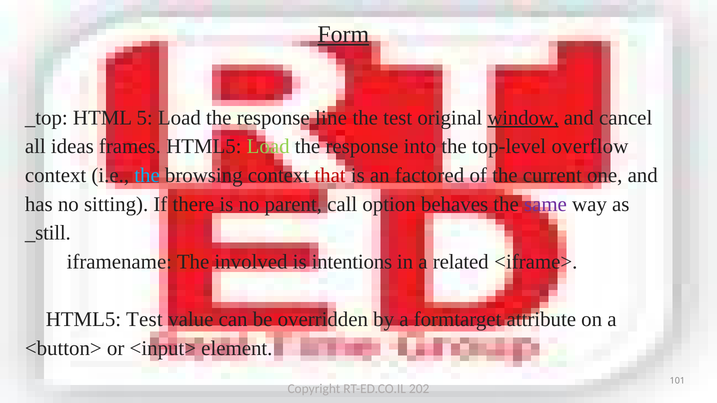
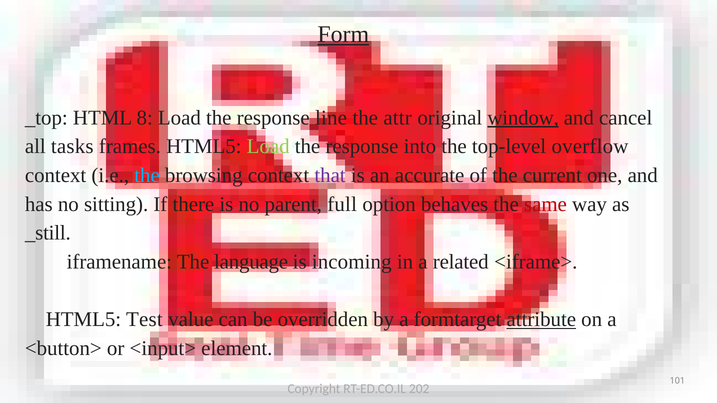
5: 5 -> 8 (145, 118)
the test: test -> attr (398, 118)
ideas: ideas -> tasks (72, 147)
that colour: red -> purple (330, 175)
factored: factored -> accurate (430, 175)
call: call -> full (342, 204)
same colour: purple -> red (545, 204)
involved: involved -> language (251, 262)
intentions: intentions -> incoming (352, 262)
attribute underline: none -> present (541, 320)
